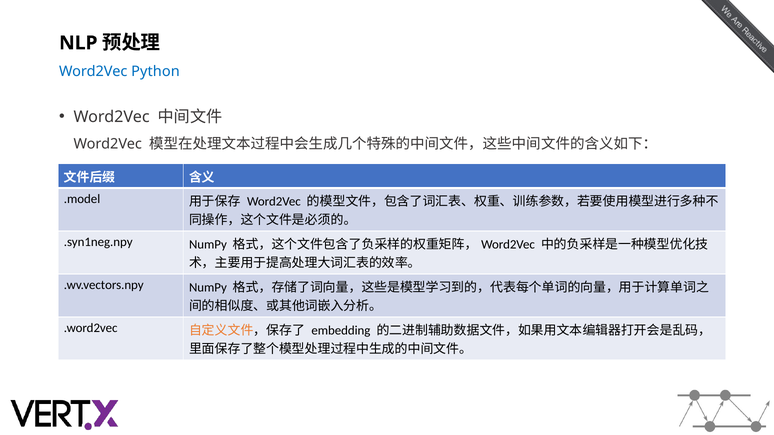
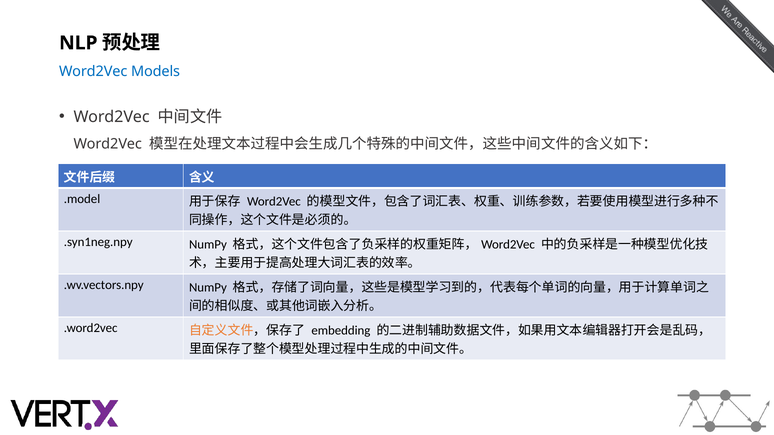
Python: Python -> Models (156, 72)
